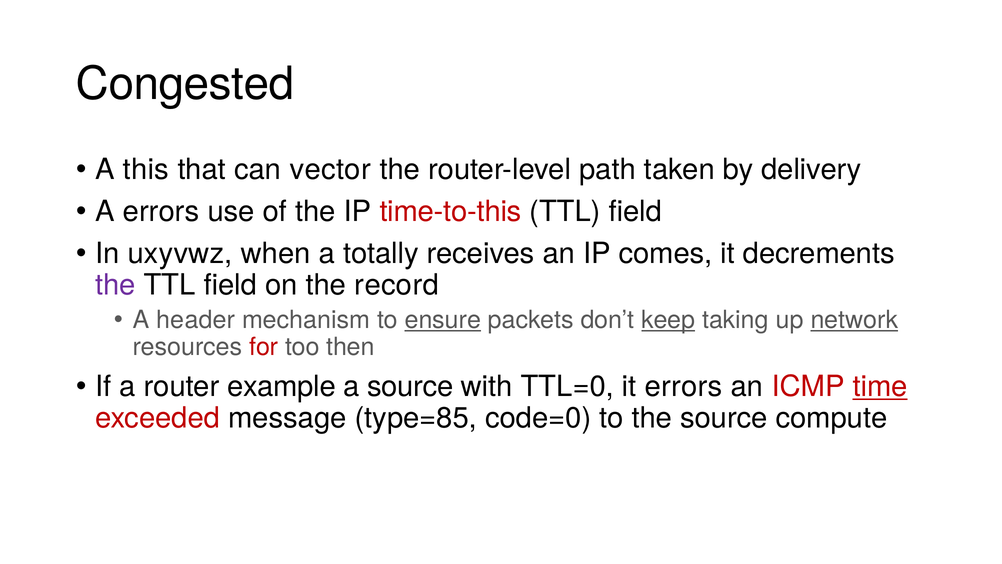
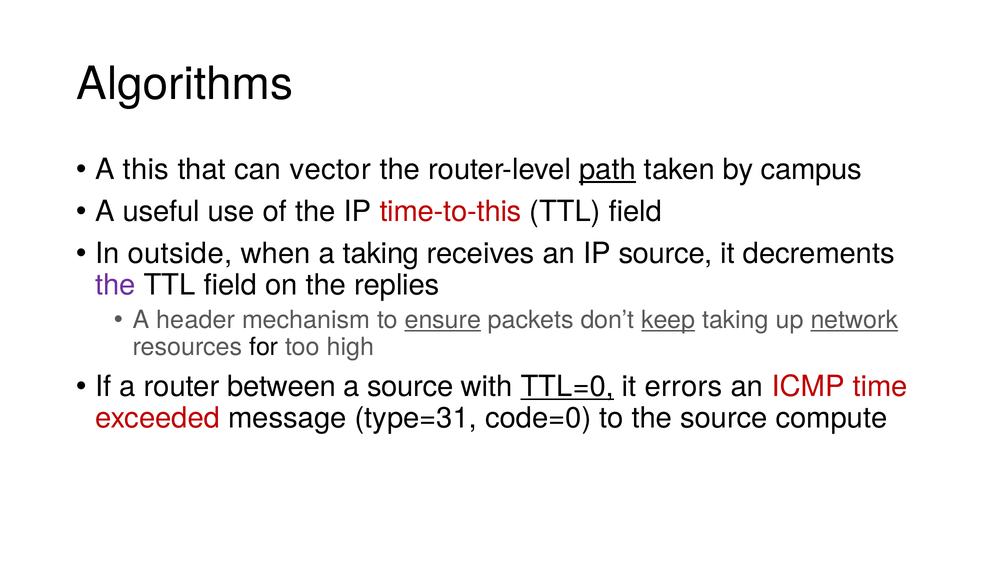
Congested: Congested -> Algorithms (185, 84)
path underline: none -> present (608, 169)
delivery: delivery -> campus (811, 169)
A errors: errors -> useful (161, 211)
uxyvwz: uxyvwz -> outside (180, 253)
a totally: totally -> taking (381, 253)
IP comes: comes -> source (666, 253)
record: record -> replies (397, 285)
for colour: red -> black (264, 347)
then: then -> high (350, 347)
example: example -> between (281, 386)
TTL=0 underline: none -> present (567, 386)
time underline: present -> none (880, 386)
type=85: type=85 -> type=31 (416, 418)
